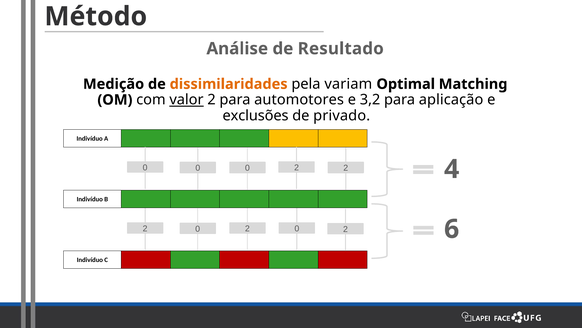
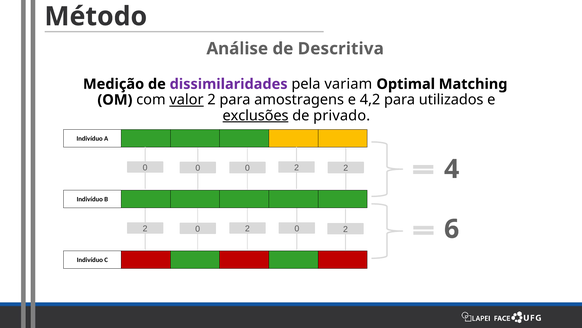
Resultado: Resultado -> Descritiva (341, 49)
dissimilaridades colour: orange -> purple (229, 84)
automotores: automotores -> amostragens (299, 100)
3,2: 3,2 -> 4,2 (370, 100)
aplicação: aplicação -> utilizados (451, 100)
exclusões underline: none -> present (256, 115)
